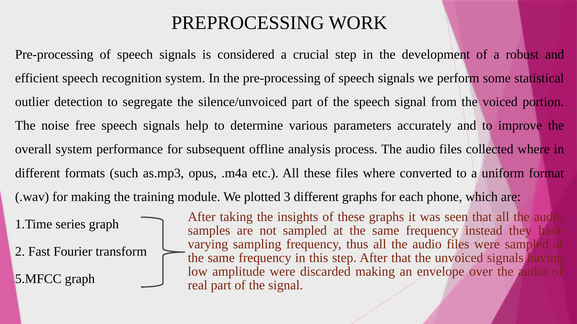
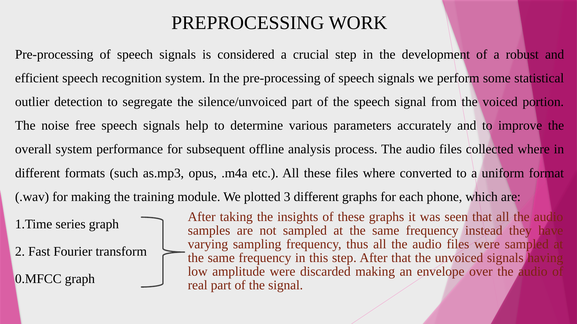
5.MFCC: 5.MFCC -> 0.MFCC (38, 279)
